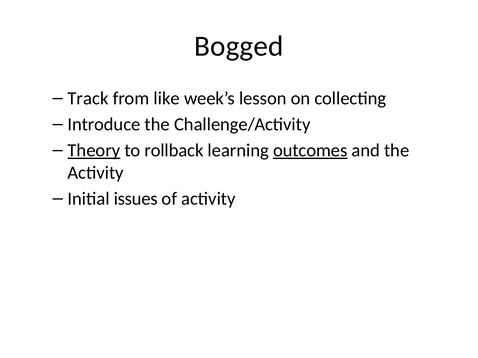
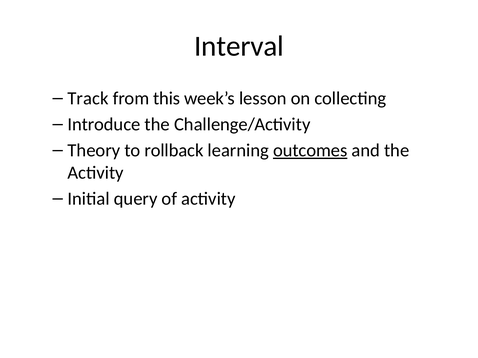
Bogged: Bogged -> Interval (239, 46)
like: like -> this (167, 98)
Theory underline: present -> none (94, 151)
issues: issues -> query (136, 199)
